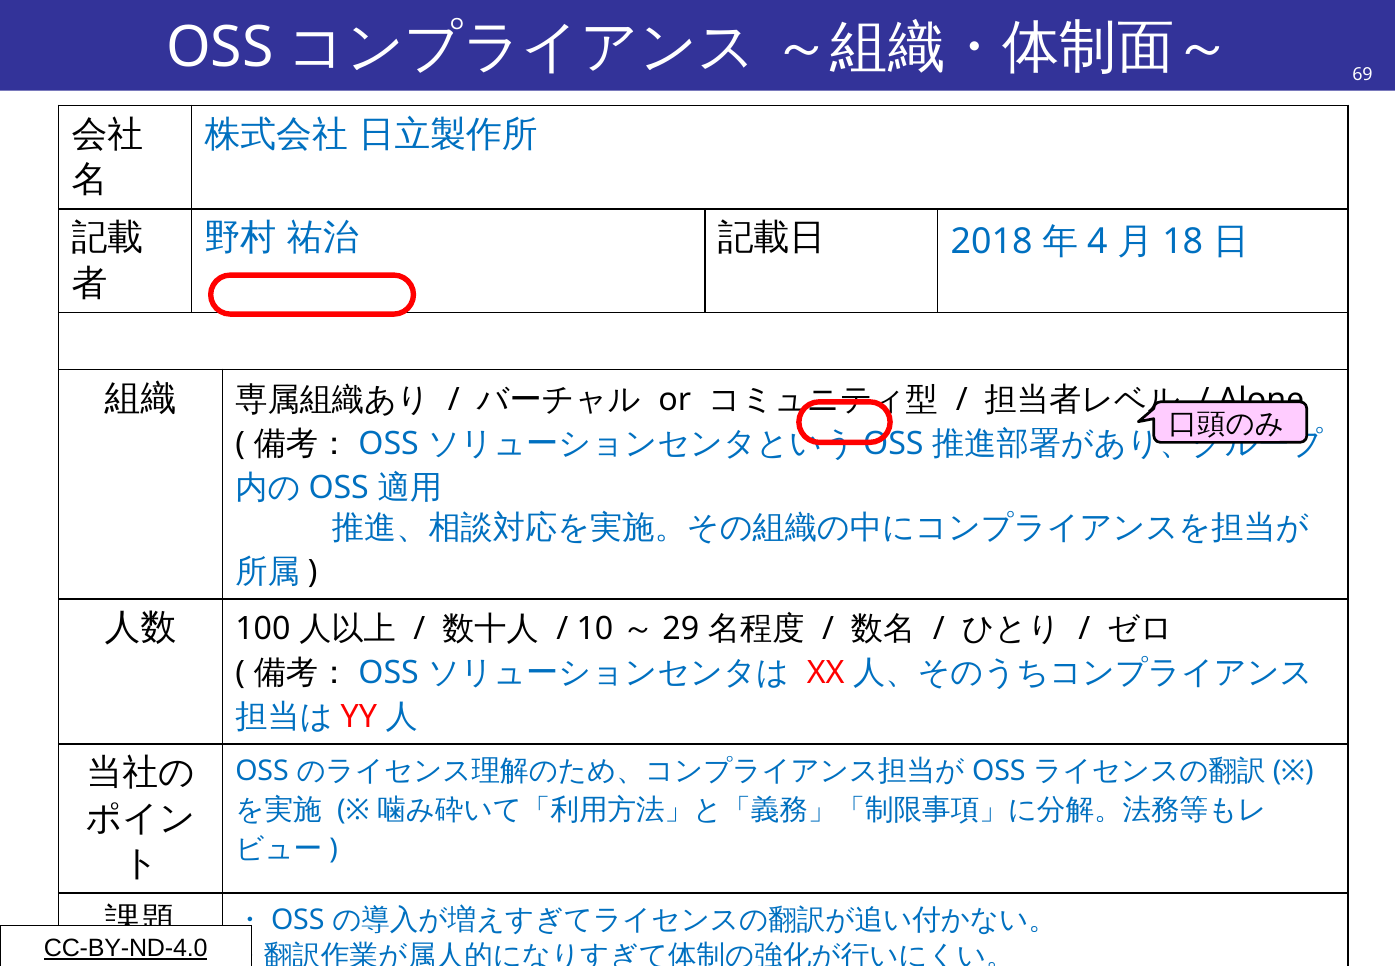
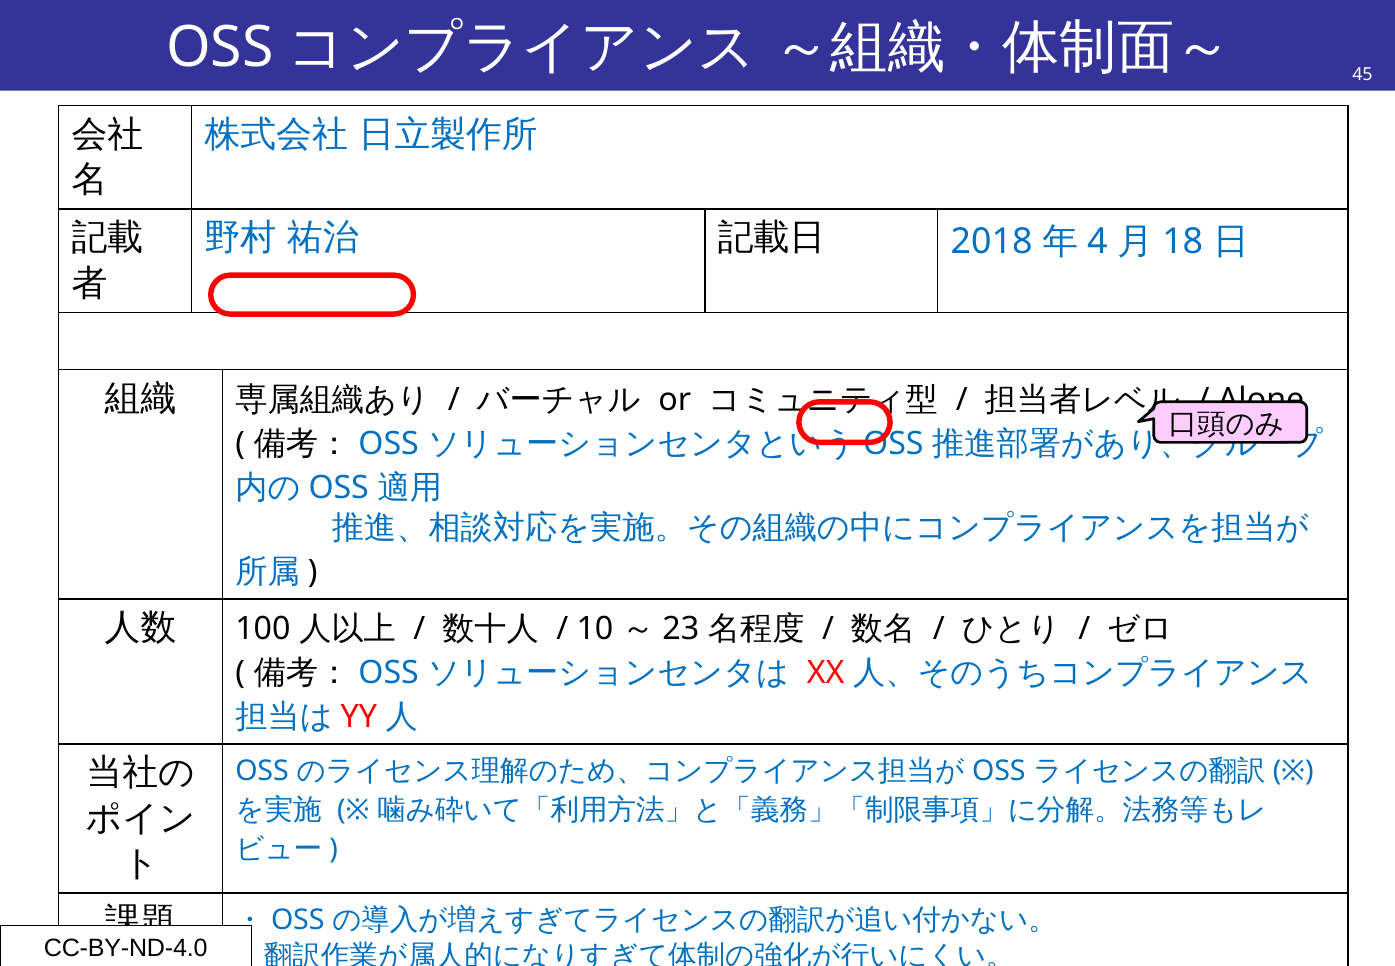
69: 69 -> 45 (1363, 75)
29: 29 -> 23 (681, 629)
CC-BY-ND-4.0 underline: present -> none (126, 948)
